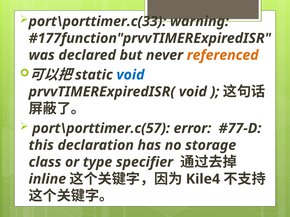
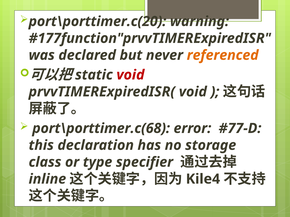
port\porttimer.c(33: port\porttimer.c(33 -> port\porttimer.c(20 (97, 21)
void colour: blue -> red (130, 75)
port\porttimer.c(57: port\porttimer.c(57 -> port\porttimer.c(68 (101, 129)
